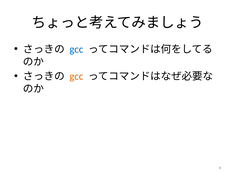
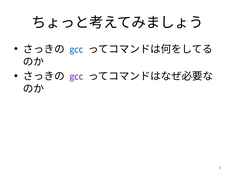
gcc colour: orange -> purple (76, 76)
